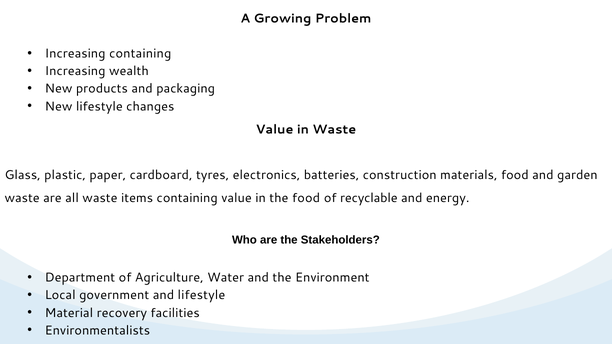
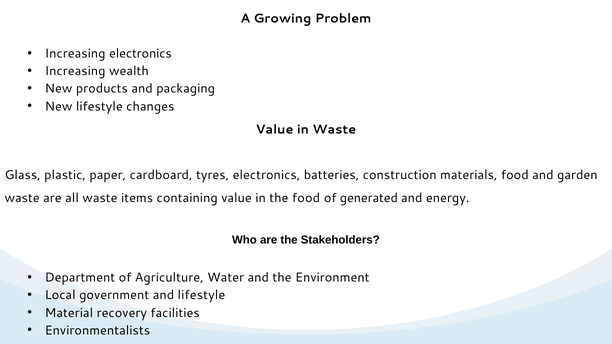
Increasing containing: containing -> electronics (140, 54)
recyclable: recyclable -> generated (369, 198)
